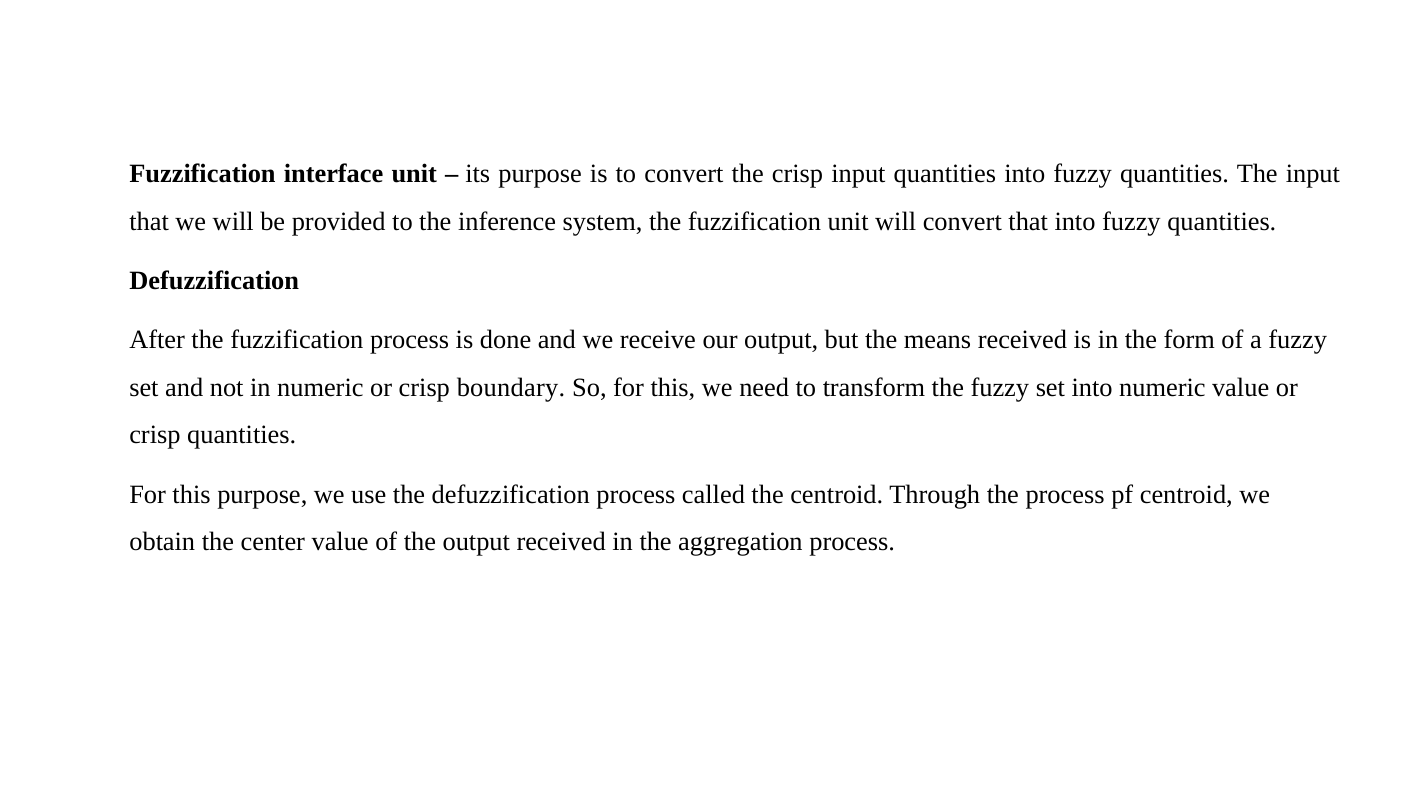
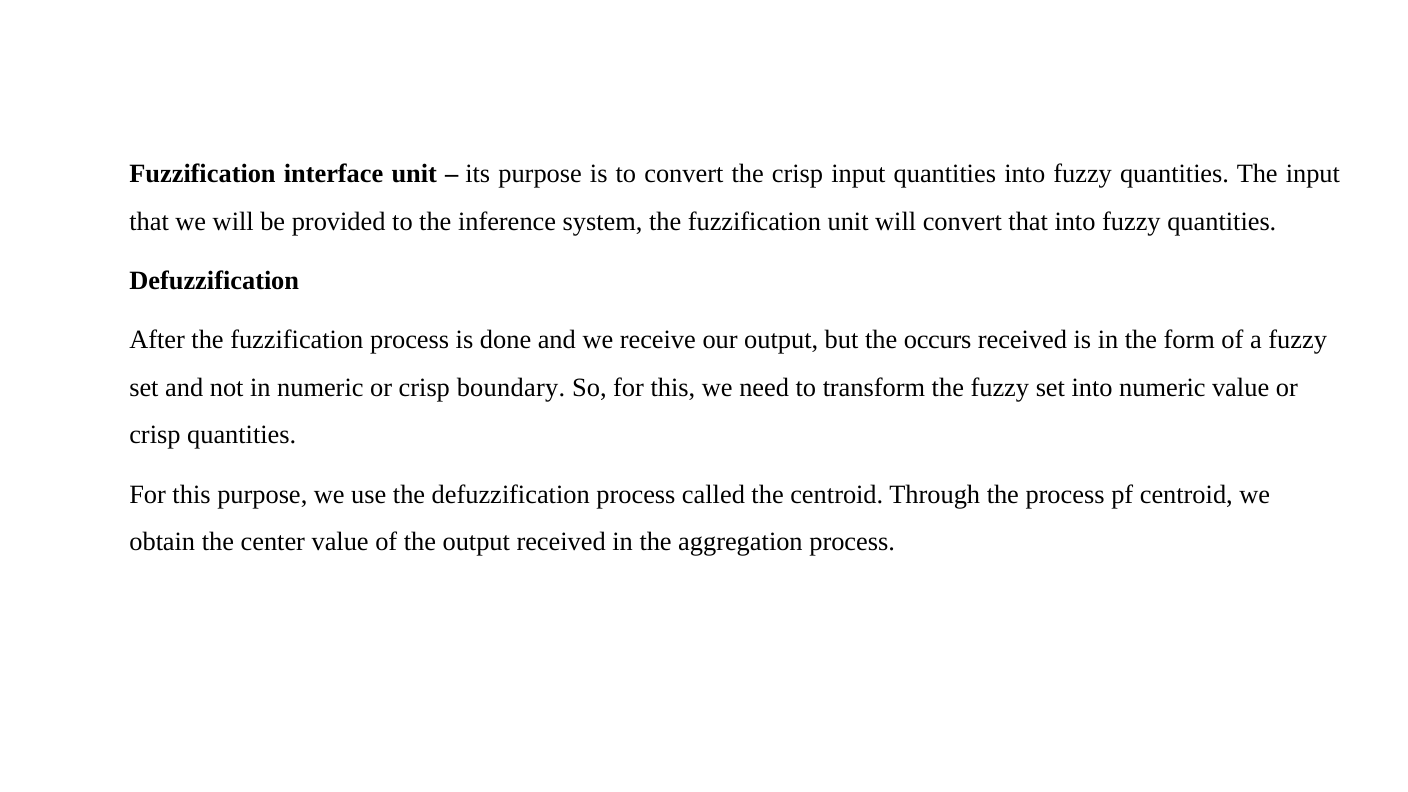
means: means -> occurs (938, 340)
